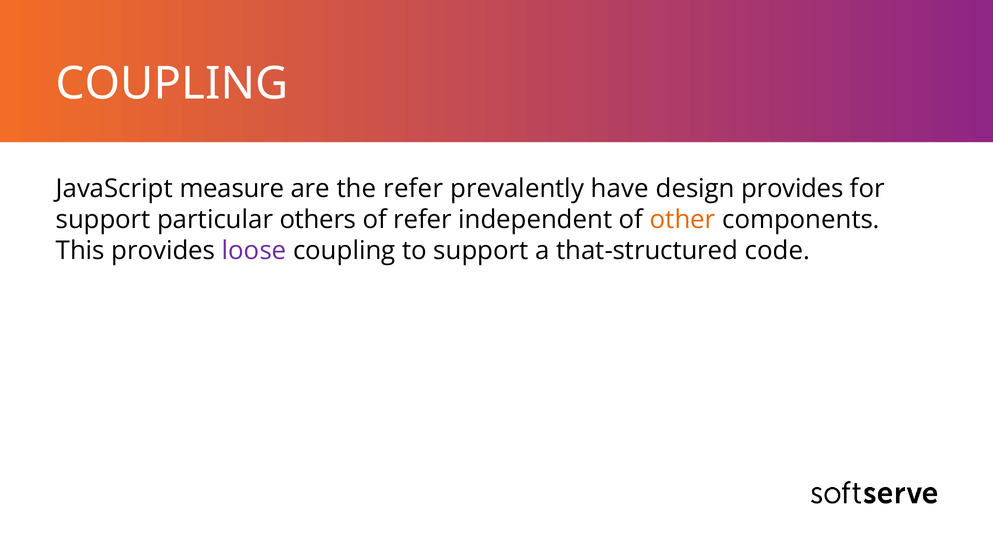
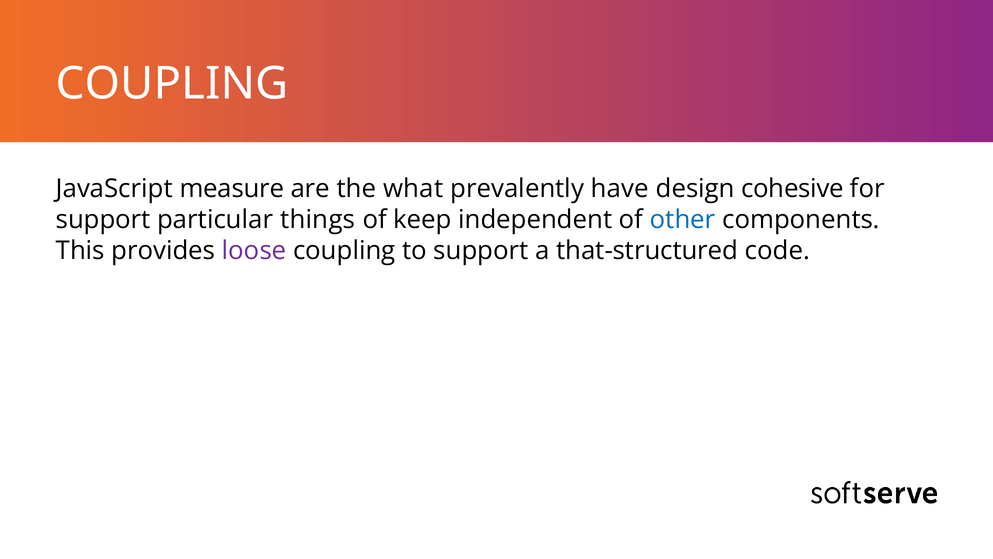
the refer: refer -> what (413, 189)
design provides: provides -> cohesive (792, 189)
others: others -> things (318, 220)
of refer: refer -> keep (423, 220)
other colour: orange -> blue (683, 220)
